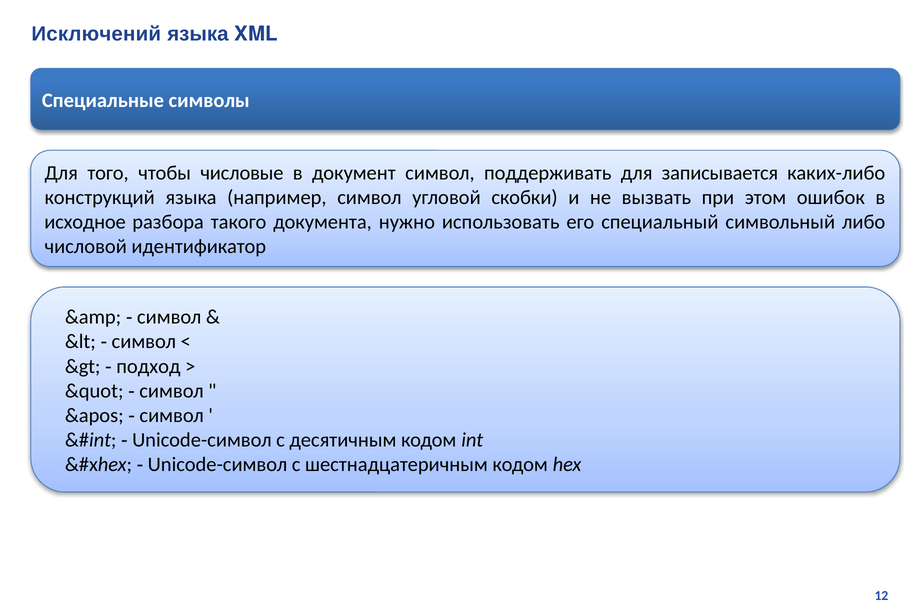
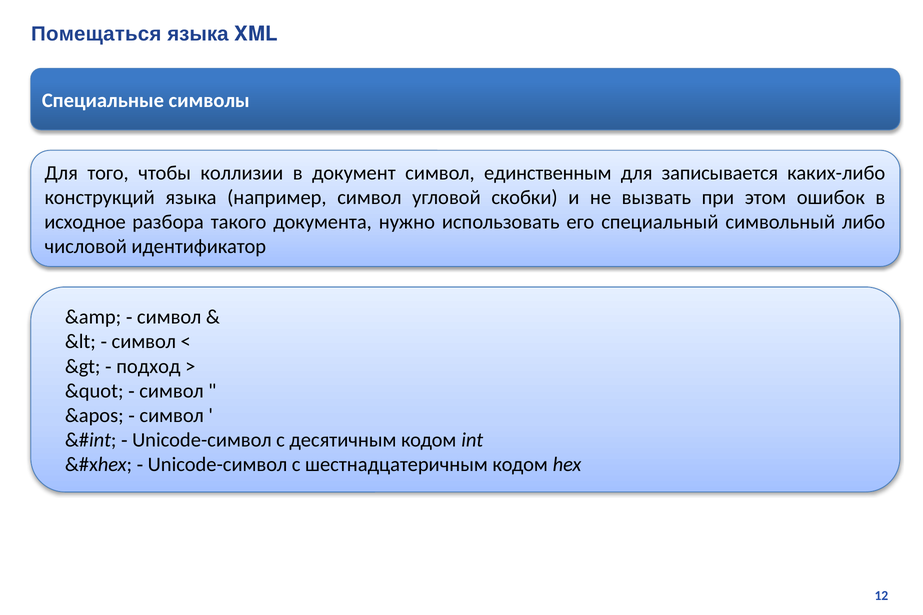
Исключений: Исключений -> Помещаться (96, 34)
числовые: числовые -> коллизии (242, 173)
поддерживать: поддерживать -> единственным (548, 173)
